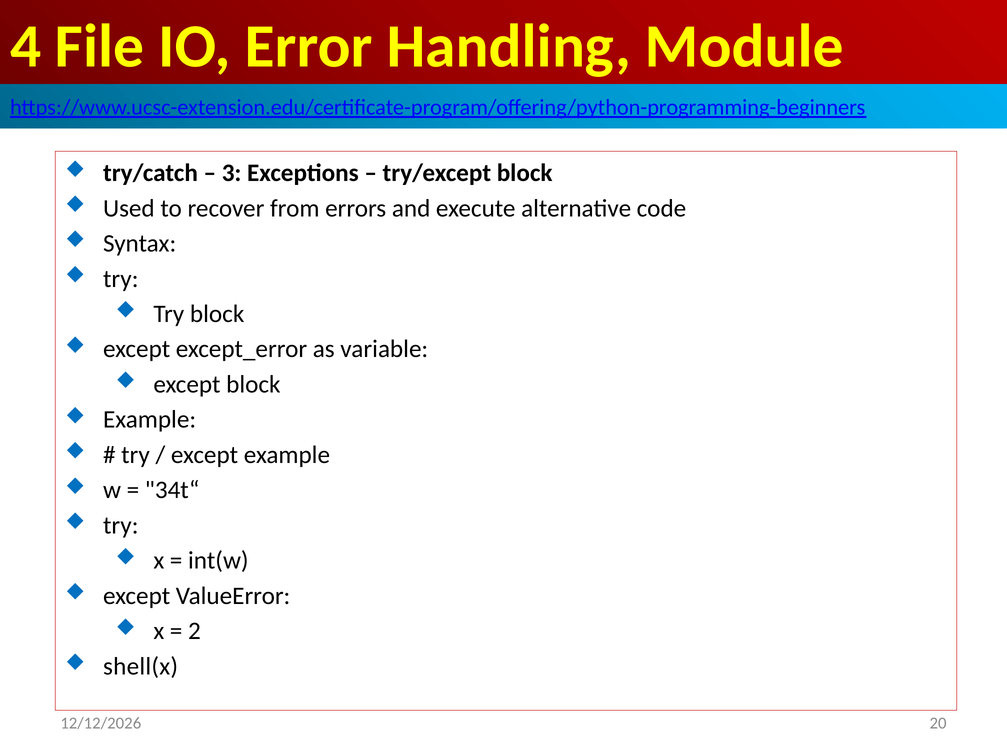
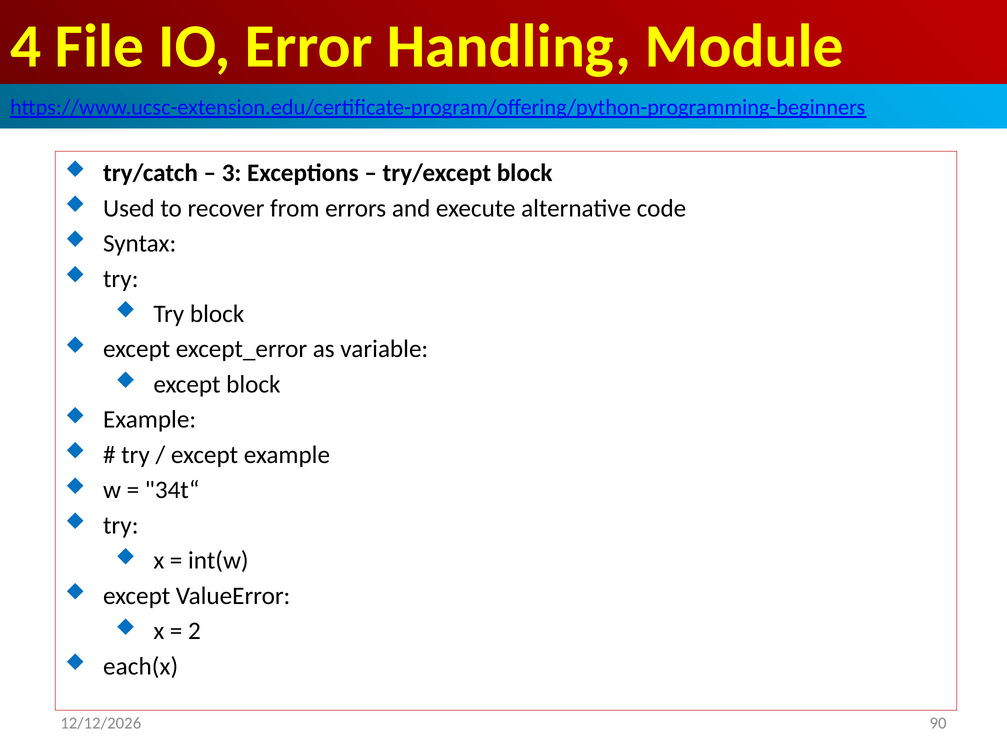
shell(x: shell(x -> each(x (141, 667)
20: 20 -> 90 (938, 723)
